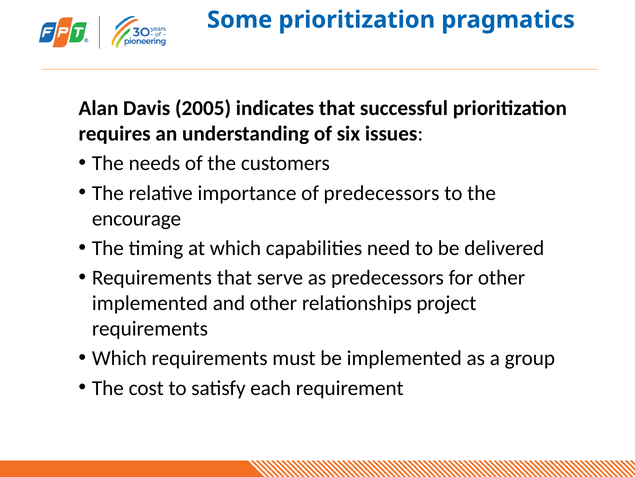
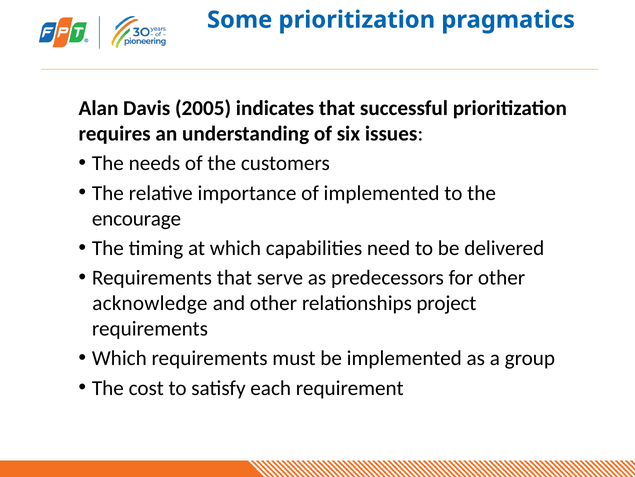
of predecessors: predecessors -> implemented (382, 193)
implemented: implemented -> acknowledge (150, 303)
